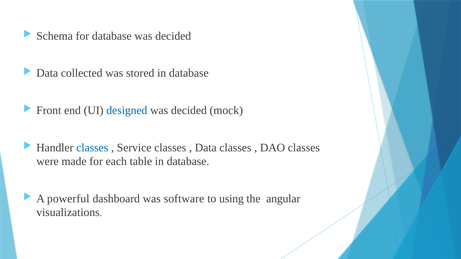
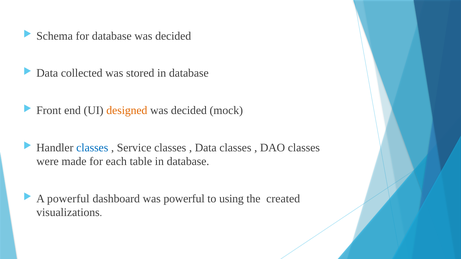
designed colour: blue -> orange (127, 110)
was software: software -> powerful (184, 199)
angular: angular -> created (283, 199)
